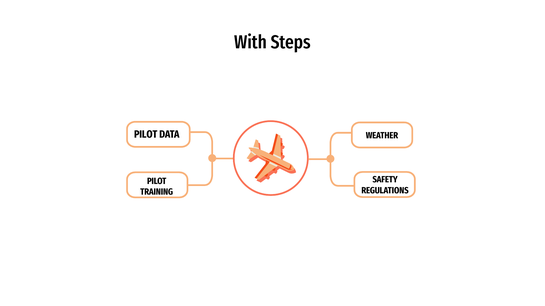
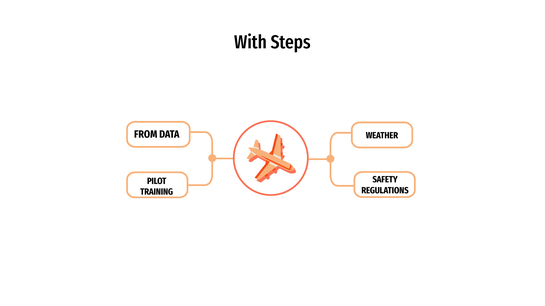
PILOT: PILOT -> FROM (146, 135)
